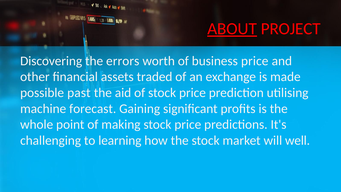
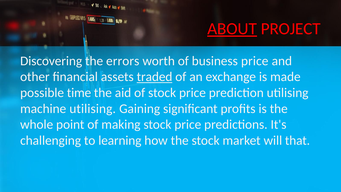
traded underline: none -> present (155, 77)
past: past -> time (79, 93)
machine forecast: forecast -> utilising (93, 109)
well: well -> that (297, 140)
